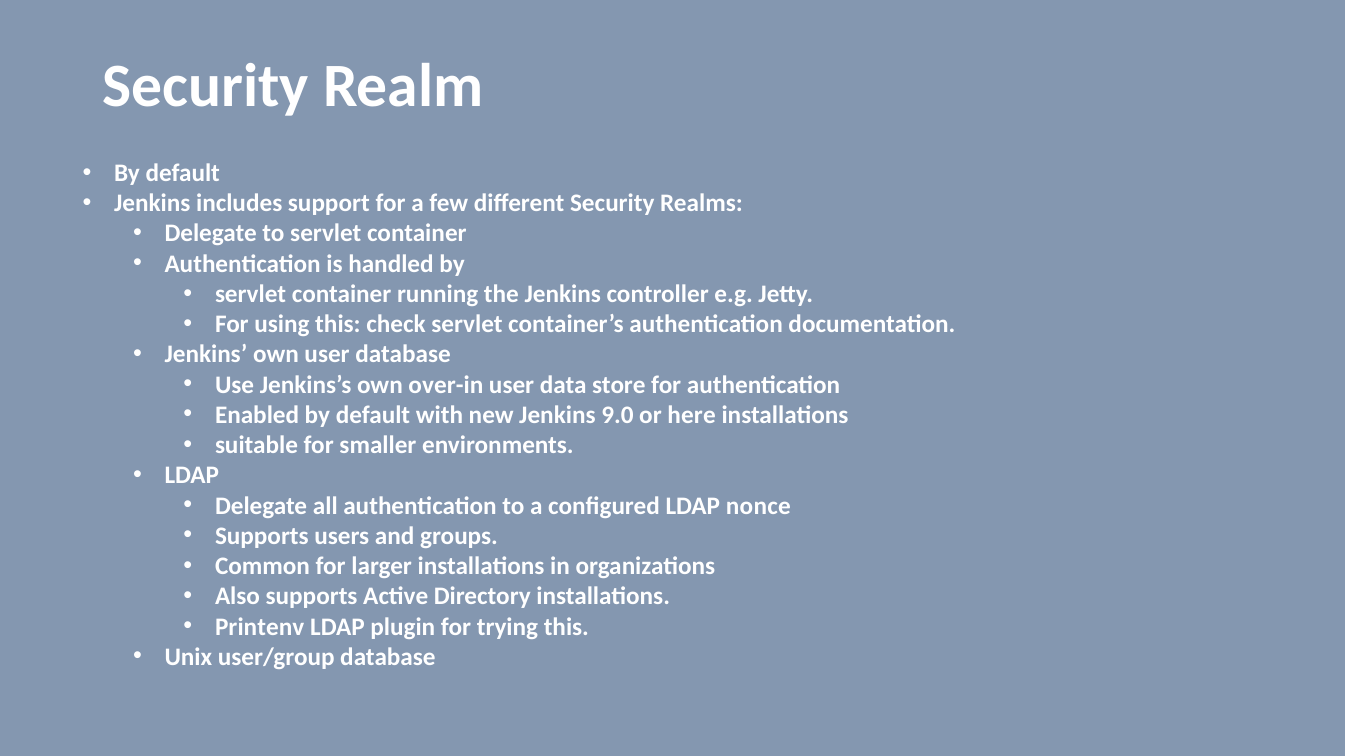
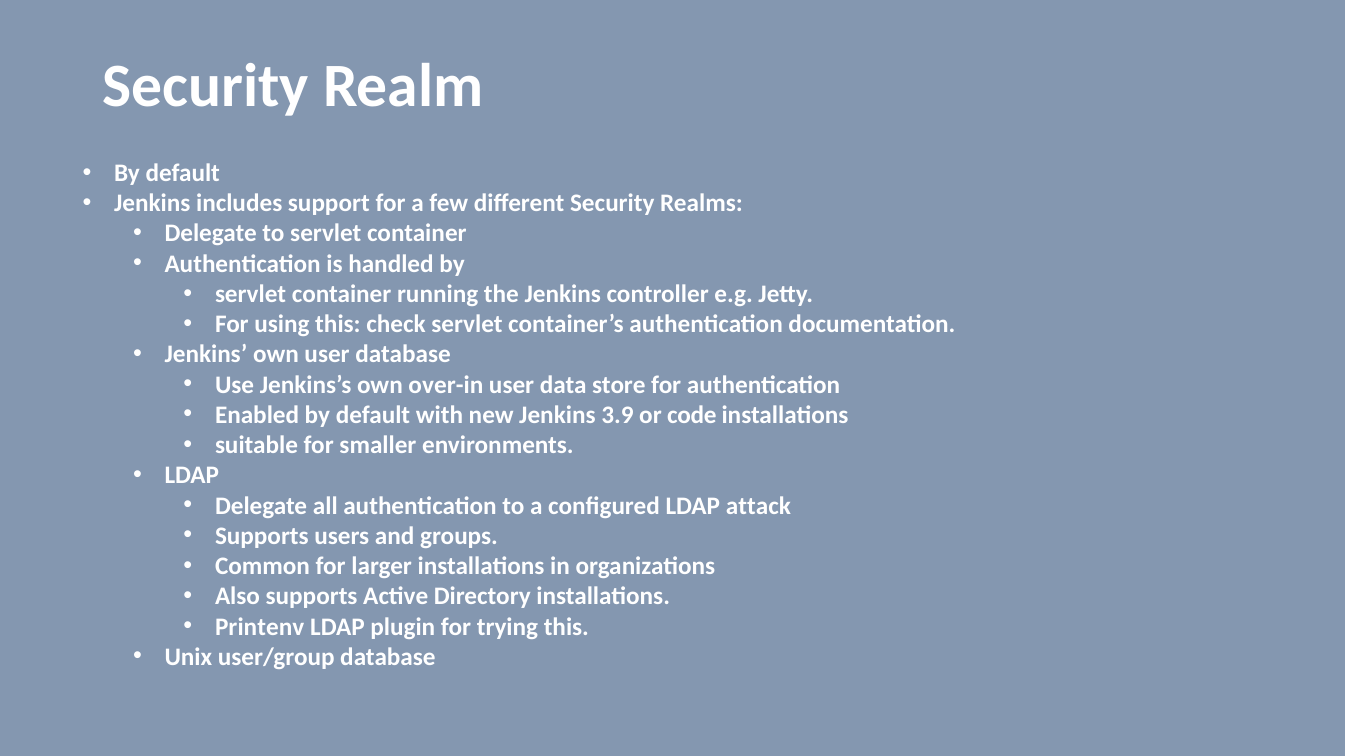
9.0: 9.0 -> 3.9 (617, 415)
here: here -> code (692, 415)
nonce: nonce -> attack (758, 506)
